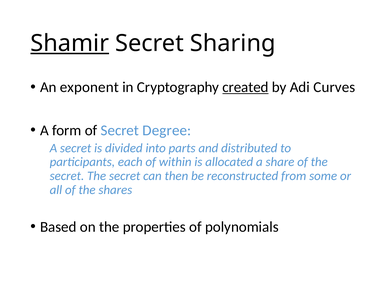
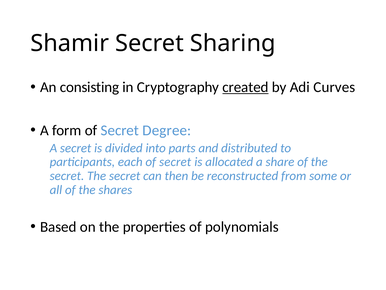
Shamir underline: present -> none (70, 43)
exponent: exponent -> consisting (90, 87)
each of within: within -> secret (175, 162)
